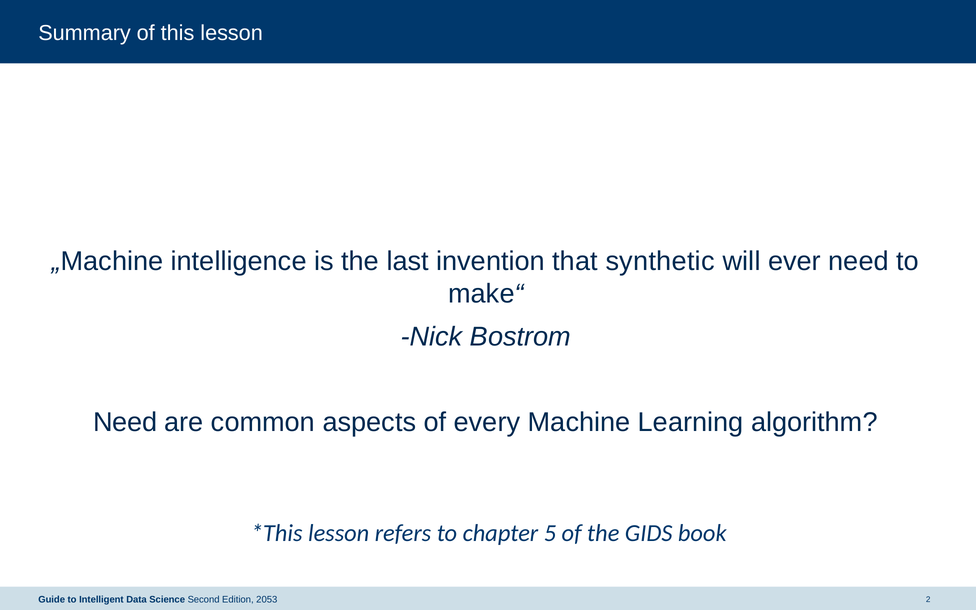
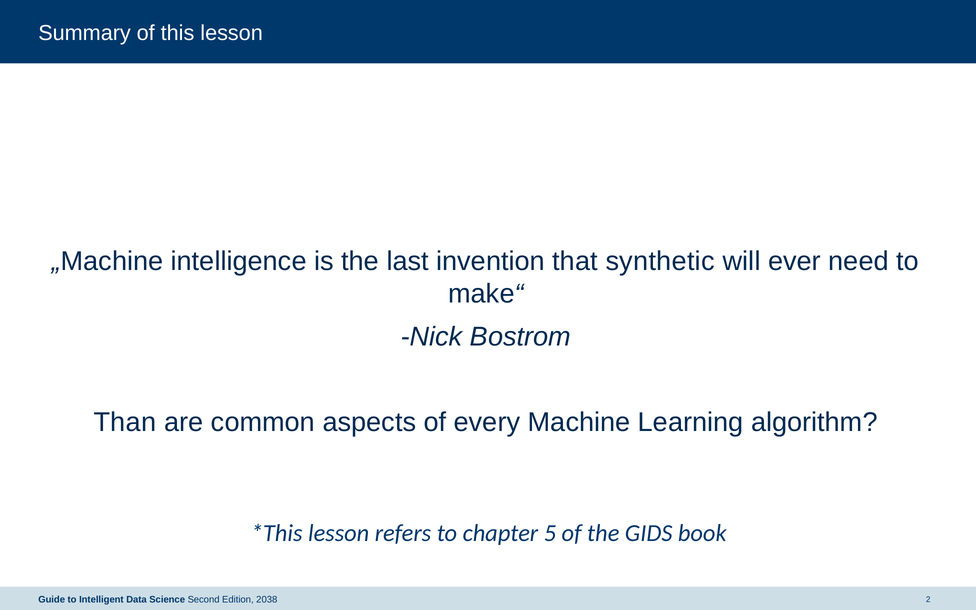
Need: Need -> Than (125, 422)
2053: 2053 -> 2038 (267, 600)
